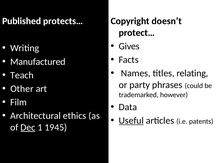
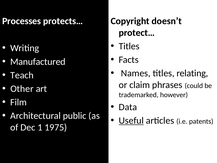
Published: Published -> Processes (22, 21)
Gives: Gives -> Titles (129, 46)
party: party -> claim (140, 85)
ethics: ethics -> public (75, 116)
Dec underline: present -> none (28, 127)
1945: 1945 -> 1975 (56, 127)
